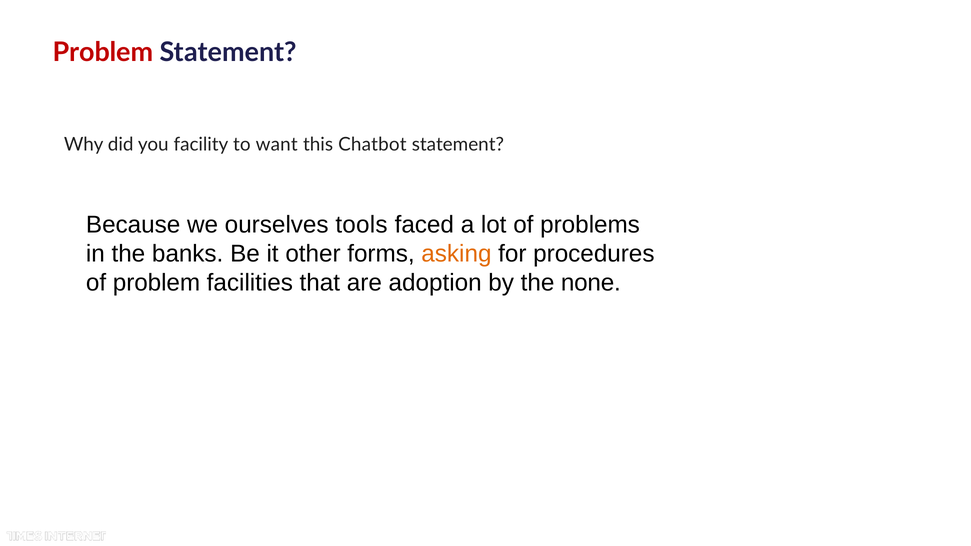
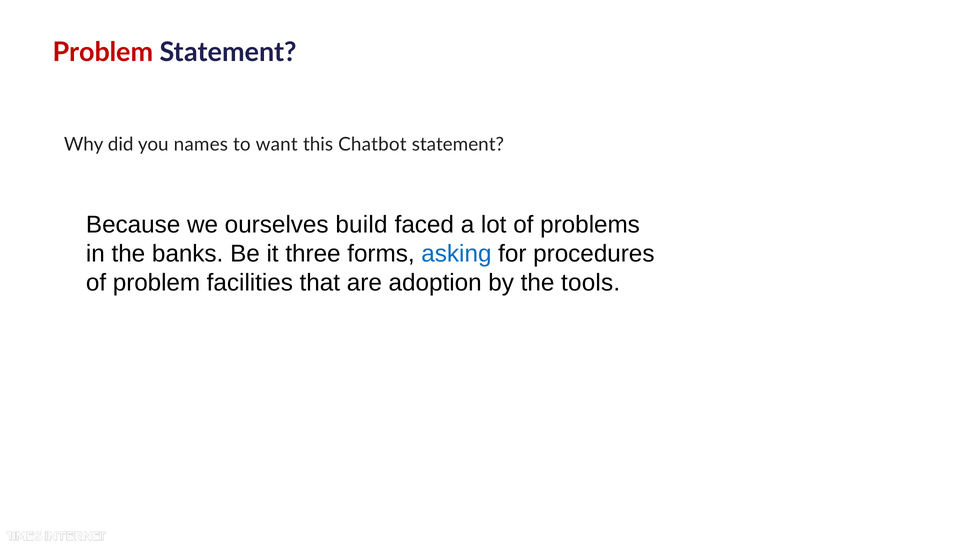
facility: facility -> names (201, 145)
tools: tools -> build (361, 225)
other: other -> three (313, 254)
asking colour: orange -> blue (456, 254)
none: none -> tools (591, 283)
